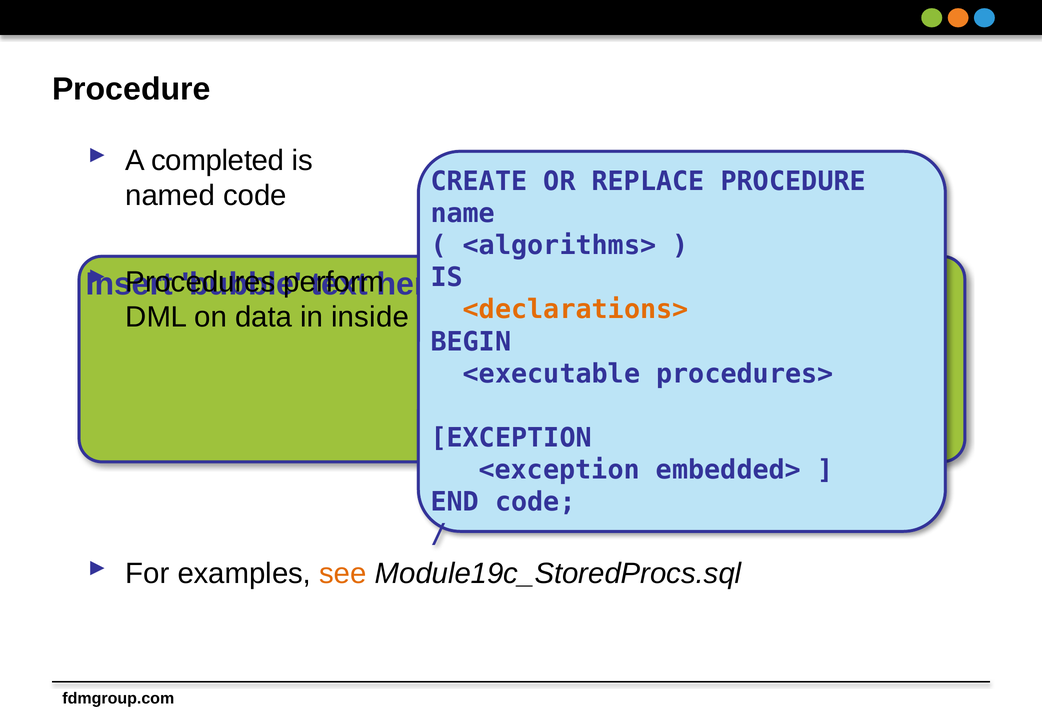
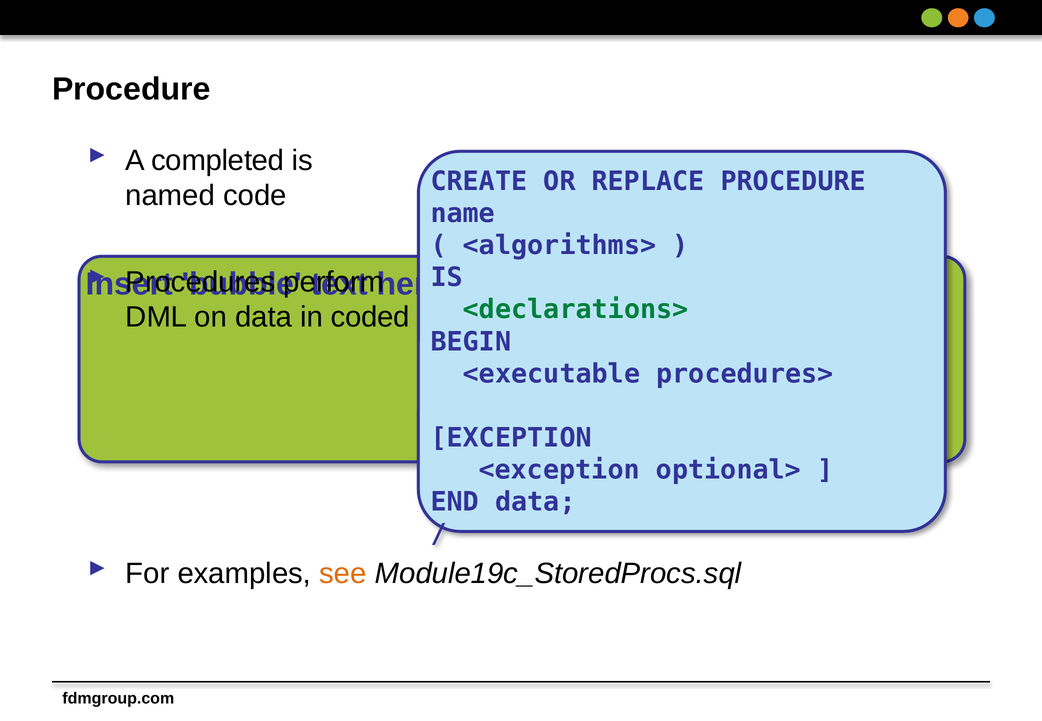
<declarations> colour: orange -> green (576, 310)
inside: inside -> coded (370, 317)
embedded>: embedded> -> optional> (729, 470)
END code: code -> data (535, 502)
